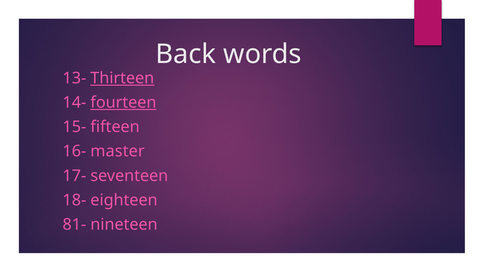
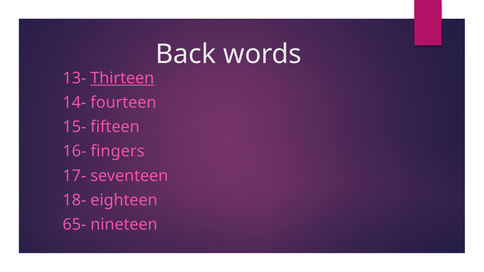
fourteen underline: present -> none (123, 103)
master: master -> fingers (118, 151)
81-: 81- -> 65- (74, 225)
